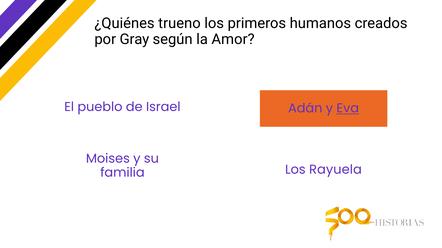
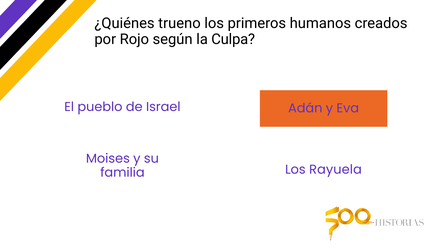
Gray: Gray -> Rojo (134, 39)
Amor: Amor -> Culpa (233, 39)
Eva underline: present -> none (348, 109)
